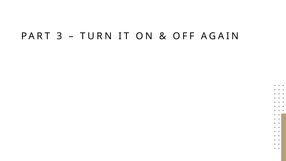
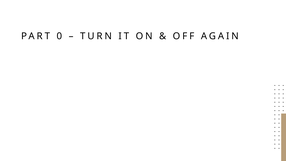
3: 3 -> 0 (59, 36)
